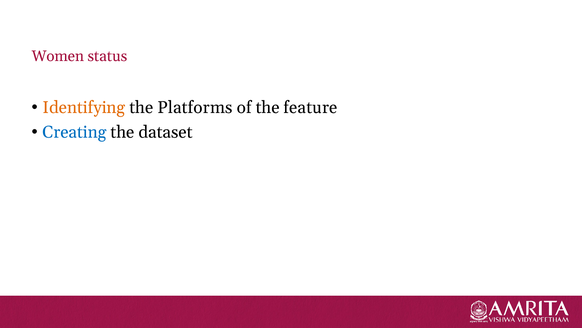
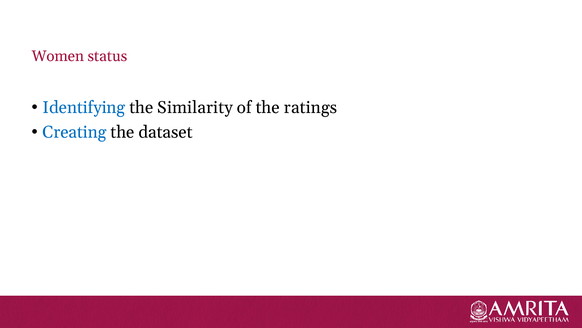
Identifying colour: orange -> blue (84, 107)
Platforms: Platforms -> Similarity (195, 107)
feature: feature -> ratings (311, 107)
